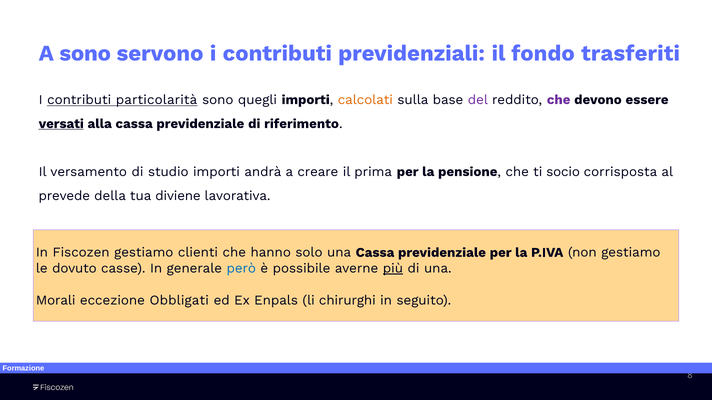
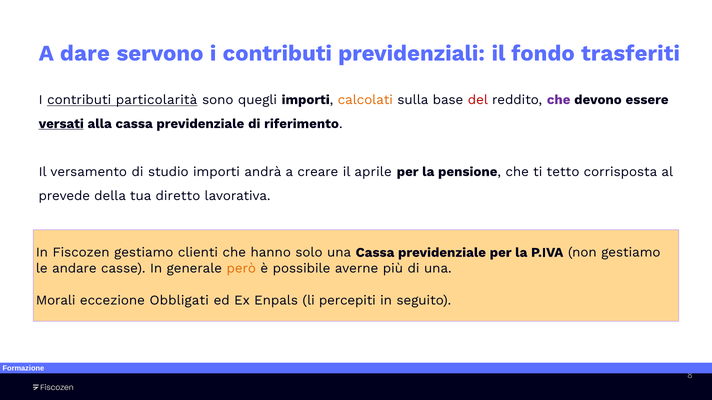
A sono: sono -> dare (85, 53)
del colour: purple -> red (478, 100)
prima: prima -> aprile (373, 172)
socio: socio -> tetto (563, 172)
diviene: diviene -> diretto (178, 196)
dovuto: dovuto -> andare (74, 269)
però colour: blue -> orange (241, 269)
più underline: present -> none (393, 269)
chirurghi: chirurghi -> percepiti (347, 301)
